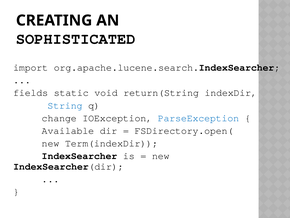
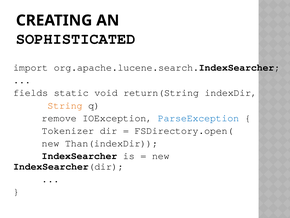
String colour: blue -> orange (65, 105)
change: change -> remove (59, 118)
Available: Available -> Tokenizer (68, 130)
Term(indexDir: Term(indexDir -> Than(indexDir (111, 143)
